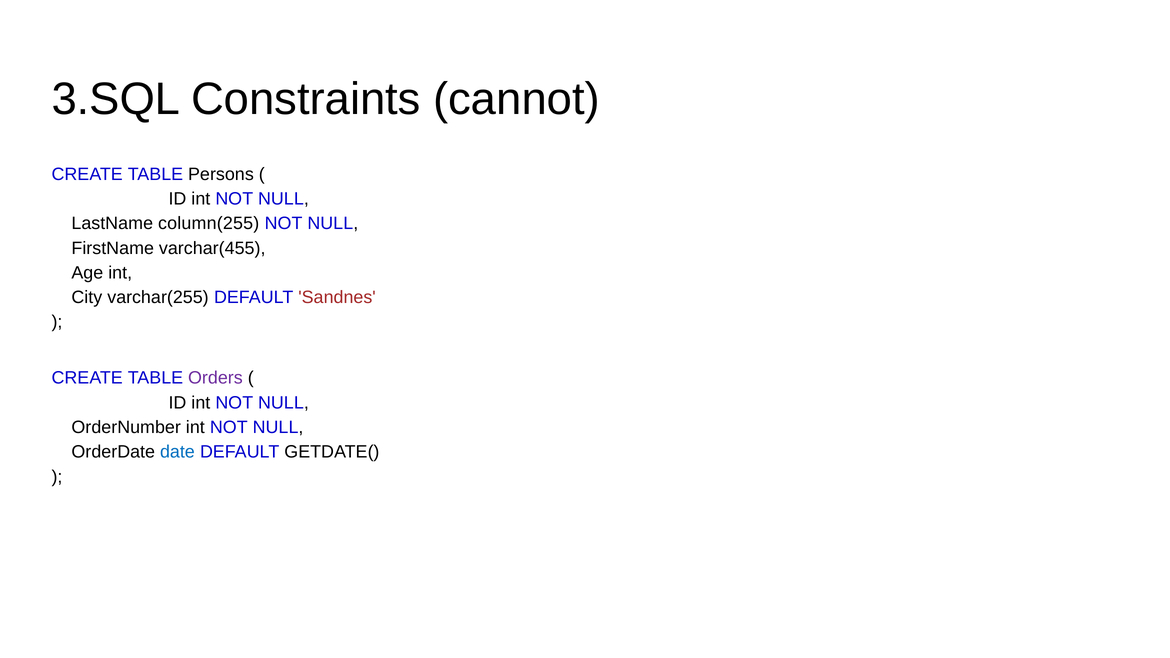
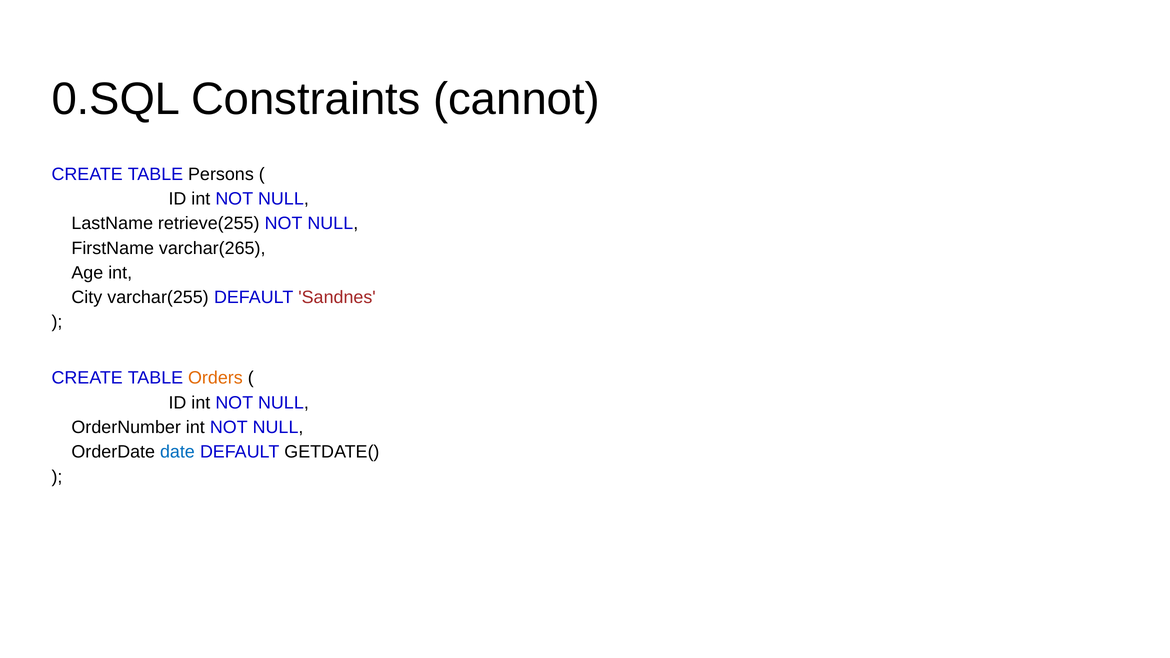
3.SQL: 3.SQL -> 0.SQL (116, 99)
column(255: column(255 -> retrieve(255 (209, 224)
varchar(455: varchar(455 -> varchar(265 (212, 248)
Orders colour: purple -> orange (215, 378)
